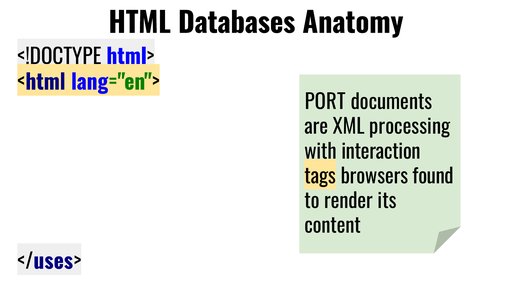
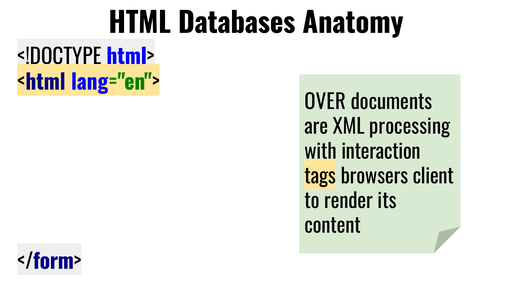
PORT: PORT -> OVER (325, 102)
found: found -> client (433, 177)
uses: uses -> form (53, 262)
